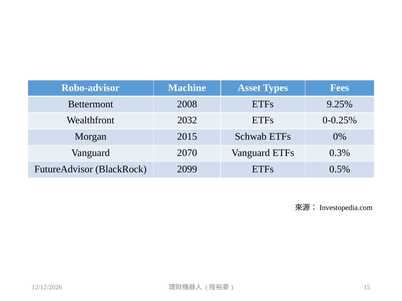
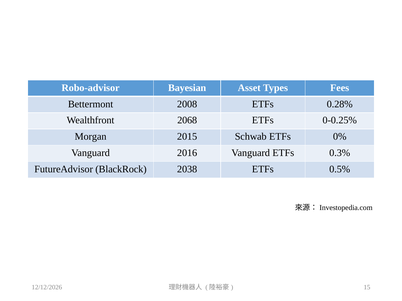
Machine: Machine -> Bayesian (187, 88)
9.25%: 9.25% -> 0.28% (340, 104)
2032: 2032 -> 2068 (187, 121)
2070: 2070 -> 2016 (187, 153)
2099: 2099 -> 2038 (187, 169)
